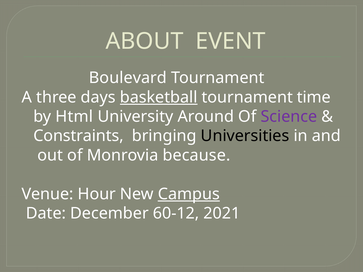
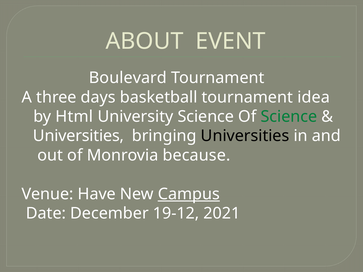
basketball underline: present -> none (159, 97)
time: time -> idea (314, 97)
University Around: Around -> Science (206, 117)
Science colour: purple -> green (289, 117)
Constraints: Constraints -> Universities (78, 136)
Hour: Hour -> Have (97, 194)
60-12: 60-12 -> 19-12 (176, 214)
